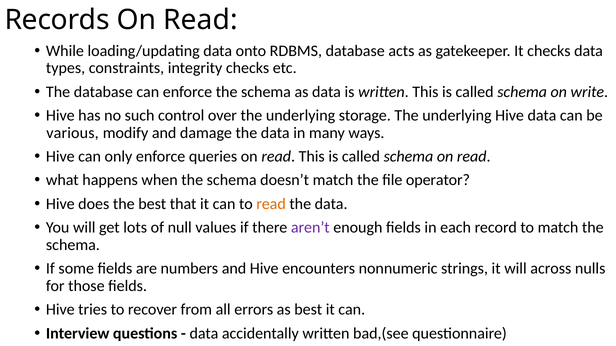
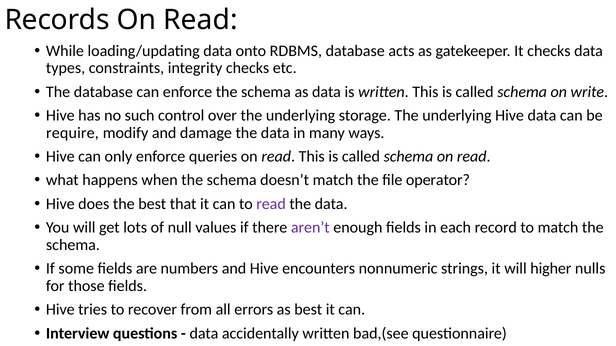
various: various -> require (72, 133)
read colour: orange -> purple (271, 204)
across: across -> higher (551, 269)
